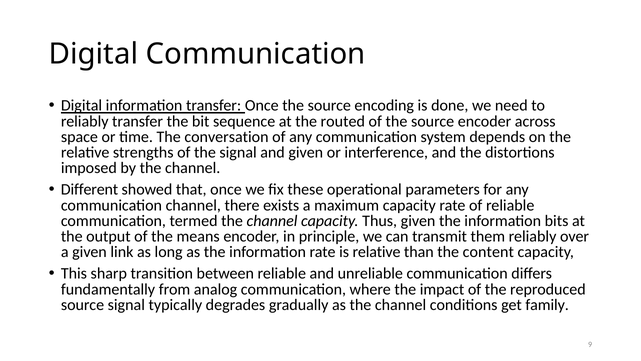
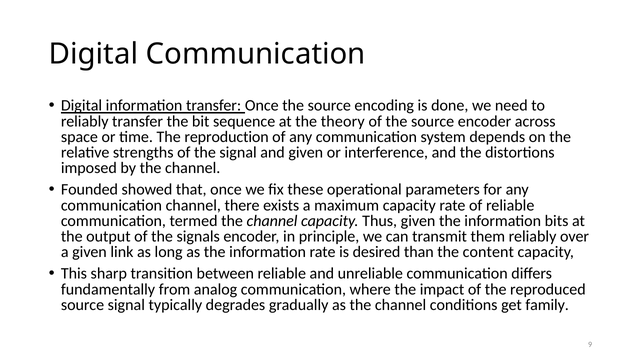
routed: routed -> theory (343, 121)
conversation: conversation -> reproduction (227, 137)
Different: Different -> Founded (89, 189)
means: means -> signals (198, 236)
is relative: relative -> desired (377, 252)
